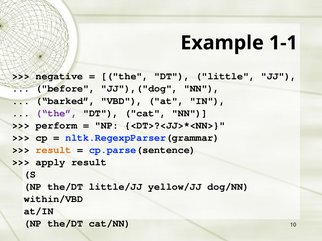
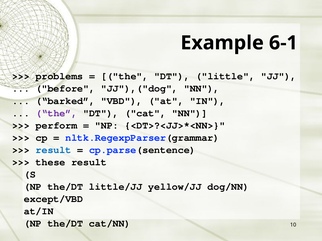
1-1: 1-1 -> 6-1 (283, 43)
negative: negative -> problems (59, 76)
result colour: orange -> blue (53, 150)
apply: apply -> these (51, 162)
within/VBD: within/VBD -> except/VBD (53, 199)
